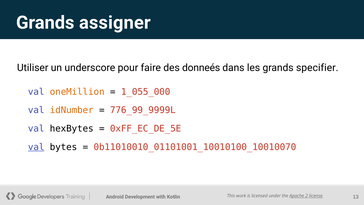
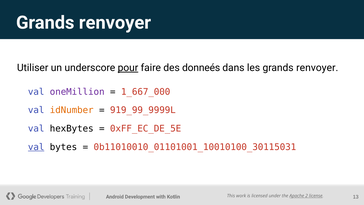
assigner: assigner -> renvoyer (115, 23)
pour underline: none -> present (128, 68)
les grands specifier: specifier -> renvoyer (317, 68)
oneMillion colour: orange -> purple (77, 92)
1_055_000: 1_055_000 -> 1_667_000 (146, 92)
776_99_9999L: 776_99_9999L -> 919_99_9999L (143, 110)
0b11010010_01101001_10010100_10010070: 0b11010010_01101001_10010100_10010070 -> 0b11010010_01101001_10010100_30115031 (195, 147)
